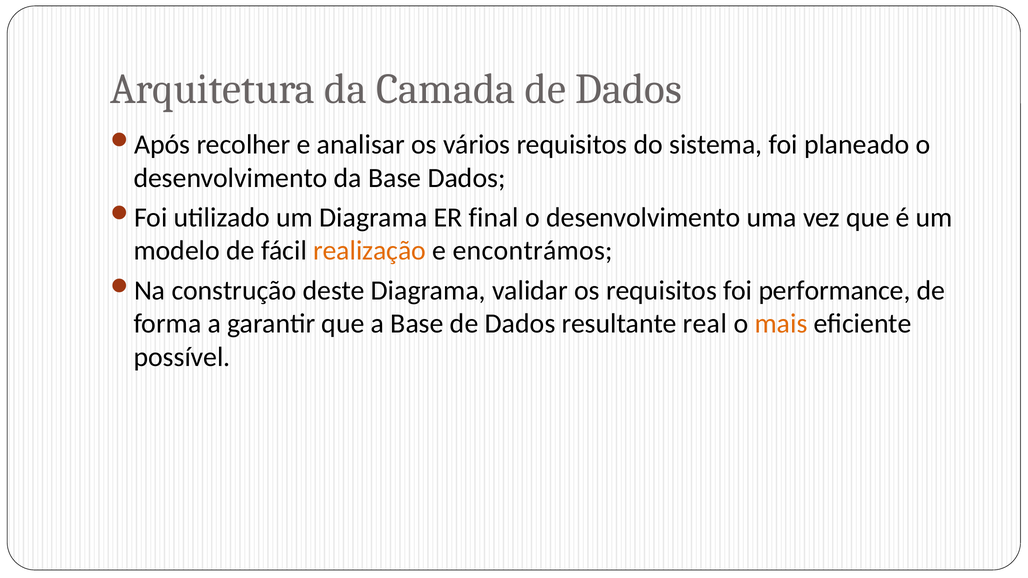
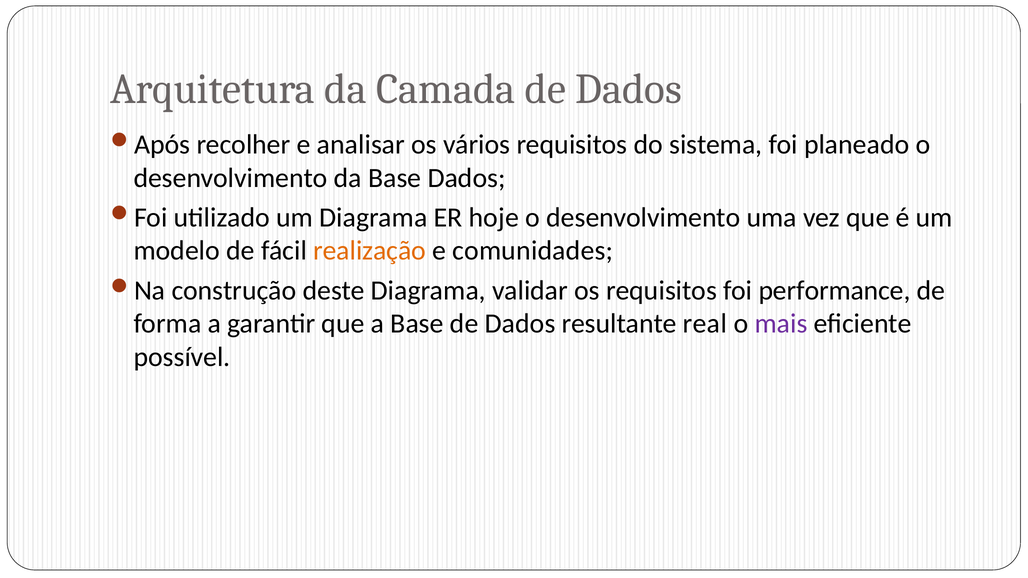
final: final -> hoje (494, 218)
encontrámos: encontrámos -> comunidades (533, 251)
mais colour: orange -> purple (781, 324)
